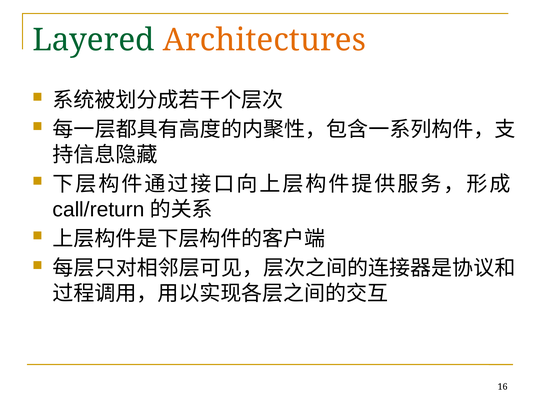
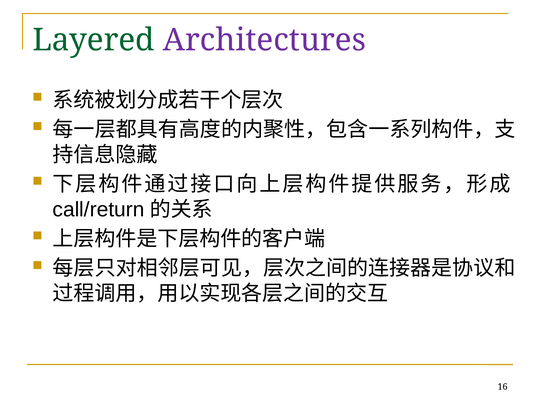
Architectures colour: orange -> purple (264, 40)
